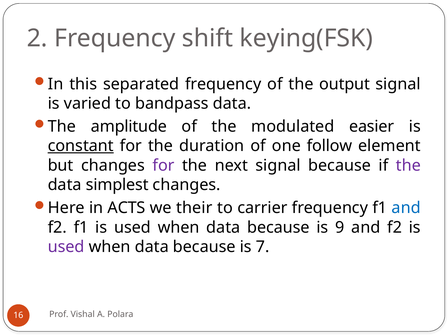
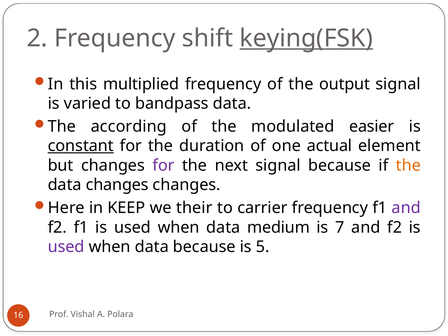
keying(FSK underline: none -> present (306, 38)
separated: separated -> multiplied (141, 84)
amplitude: amplitude -> according (129, 127)
follow: follow -> actual (330, 146)
the colour: purple -> orange (408, 165)
data simplest: simplest -> changes (117, 185)
ACTS: ACTS -> KEEP (126, 208)
and colour: blue -> purple (406, 208)
because: because -> medium (278, 227)
9: 9 -> 7 (340, 227)
7: 7 -> 5 (263, 247)
